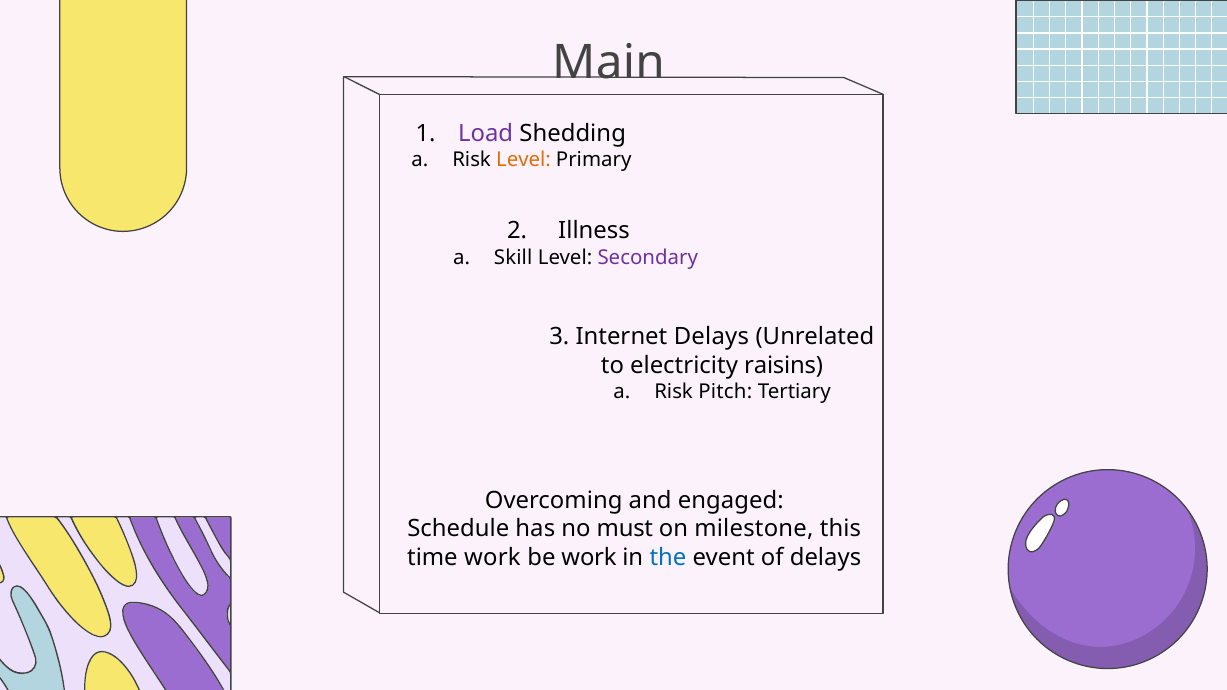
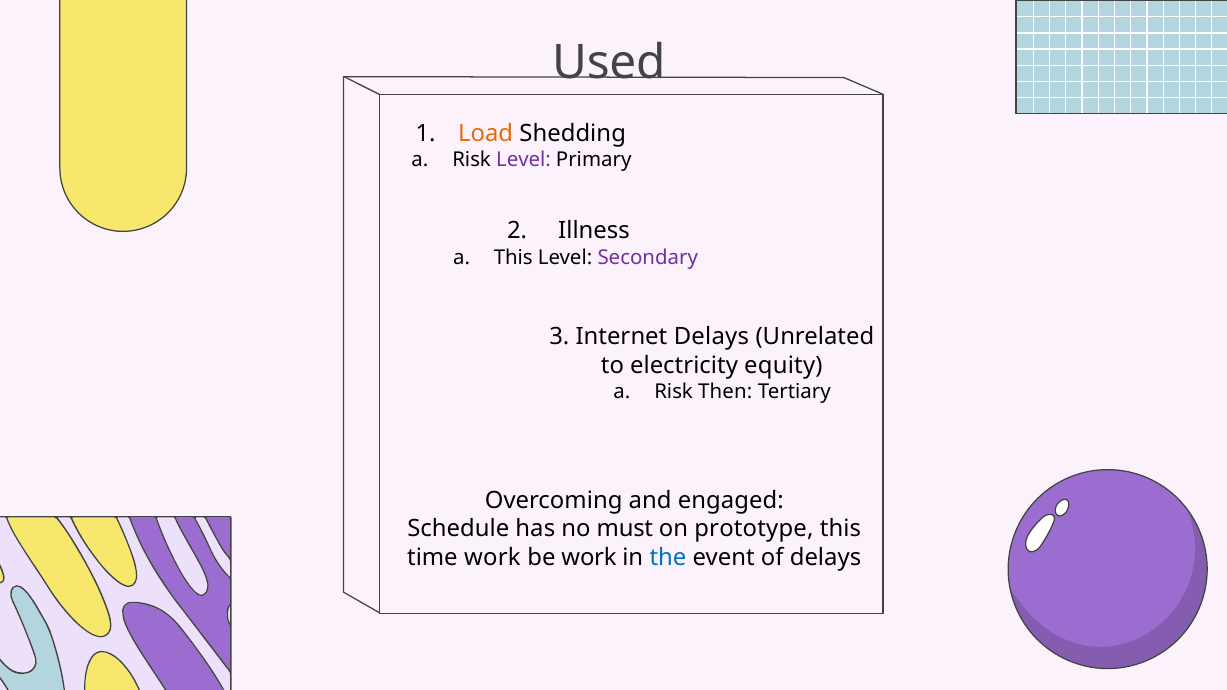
Main: Main -> Used (609, 62)
Load colour: purple -> orange (486, 133)
Level colour: orange -> purple (524, 160)
Skill: Skill -> This (513, 258)
raisins: raisins -> equity (783, 366)
Pitch: Pitch -> Then (725, 392)
milestone: milestone -> prototype (754, 529)
